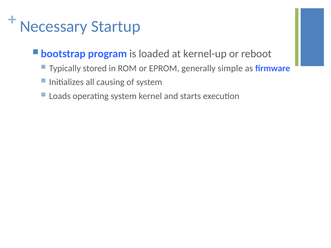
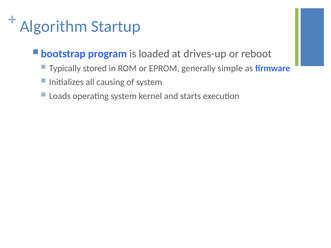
Necessary: Necessary -> Algorithm (54, 26)
kernel-up: kernel-up -> drives-up (205, 54)
